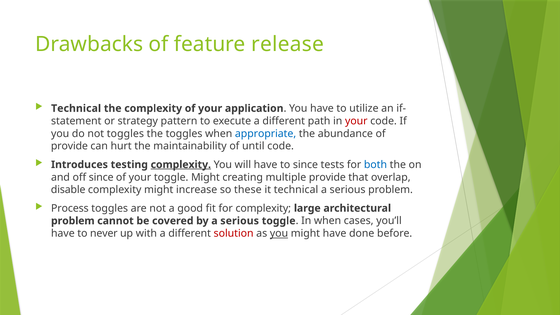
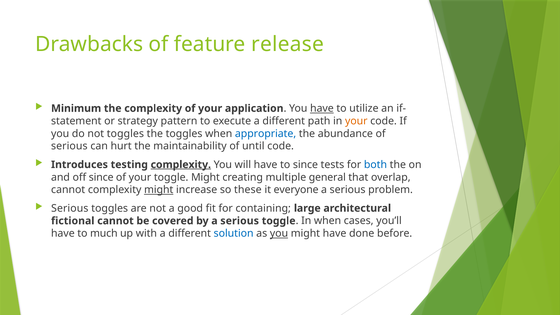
Technical: Technical -> Minimum (76, 108)
have underline: none -> present (322, 108)
your colour: red -> orange (356, 121)
provide: provide -> serious (69, 146)
multiple provide: provide -> general (327, 177)
disable: disable -> cannot (68, 190)
might underline: none -> present (159, 190)
it technical: technical -> everyone (296, 190)
Process: Process -> Serious (70, 208)
for complexity: complexity -> containing (263, 208)
problem: problem -> fictional (73, 221)
never: never -> much (104, 233)
solution colour: red -> blue (234, 233)
